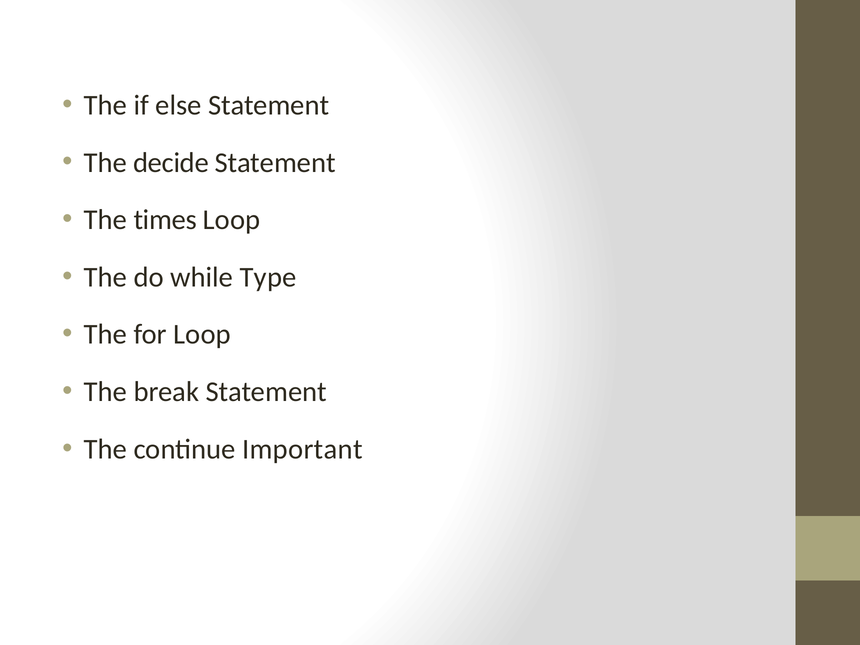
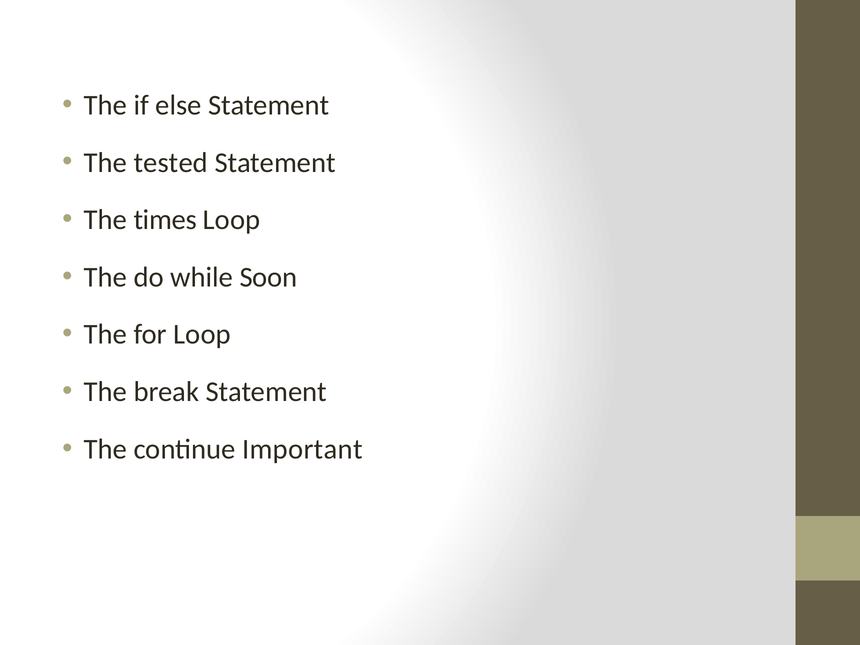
decide: decide -> tested (171, 163)
Type: Type -> Soon (268, 277)
